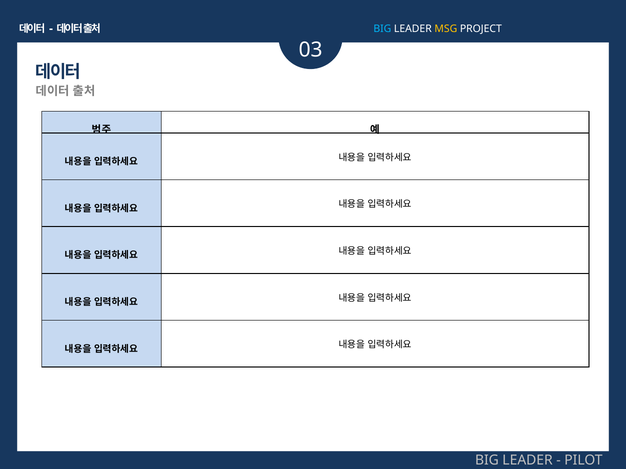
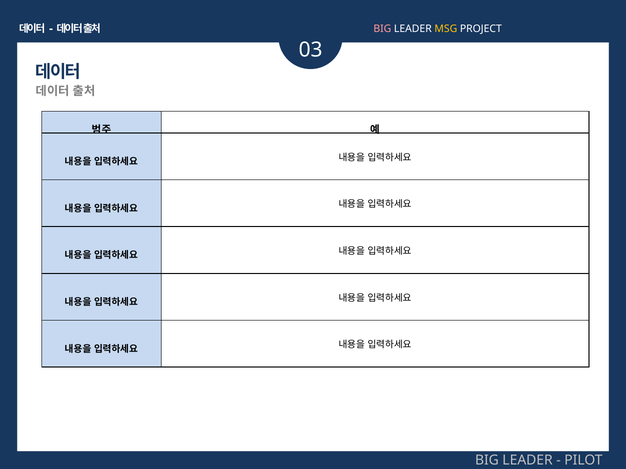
BIG colour: light blue -> pink (382, 29)
